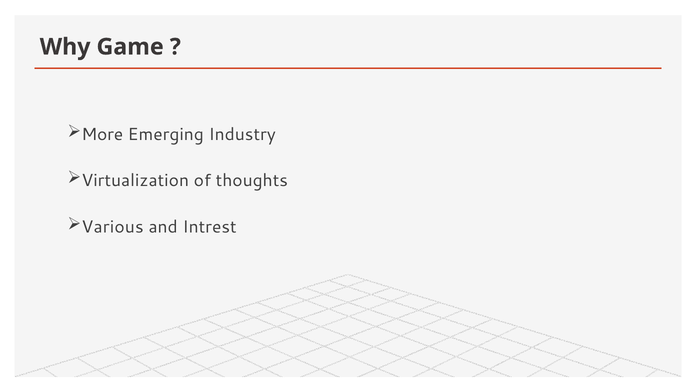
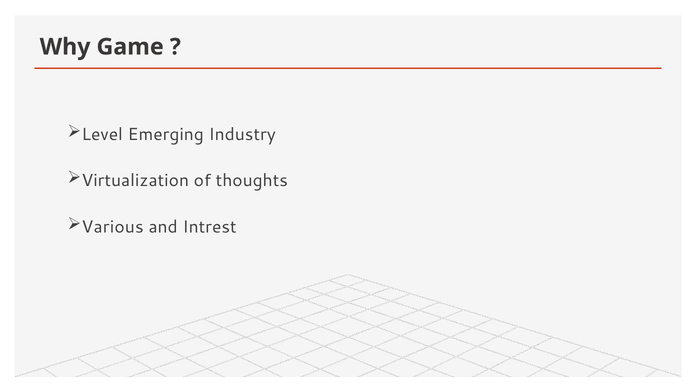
More: More -> Level (102, 134)
